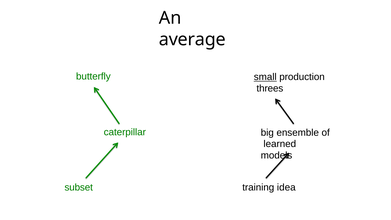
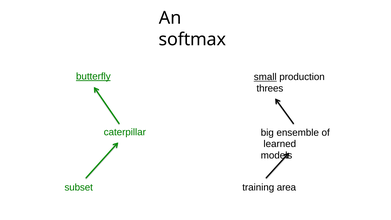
average: average -> softmax (192, 39)
butterfly underline: none -> present (93, 76)
idea: idea -> area (286, 187)
